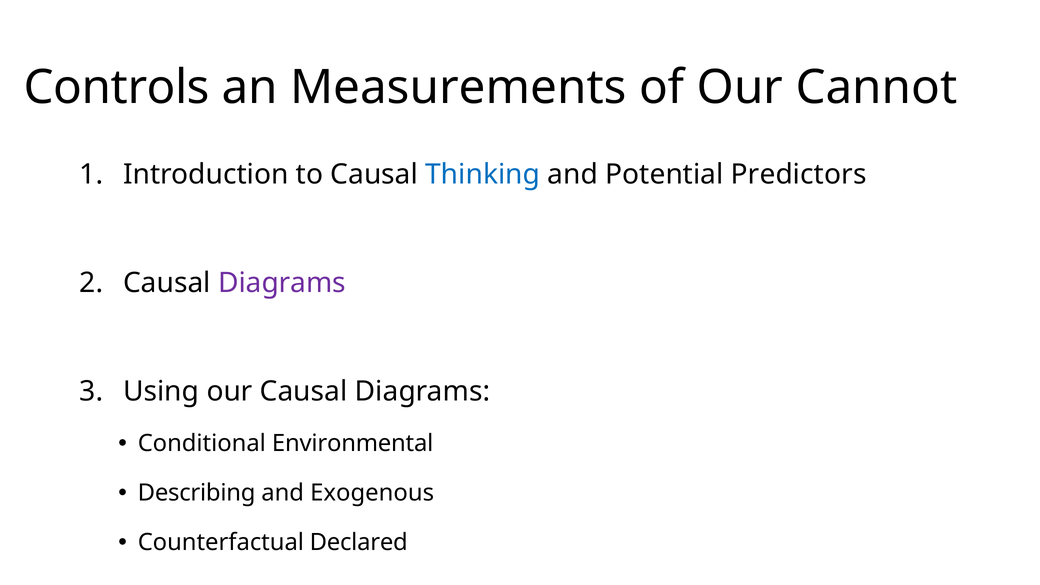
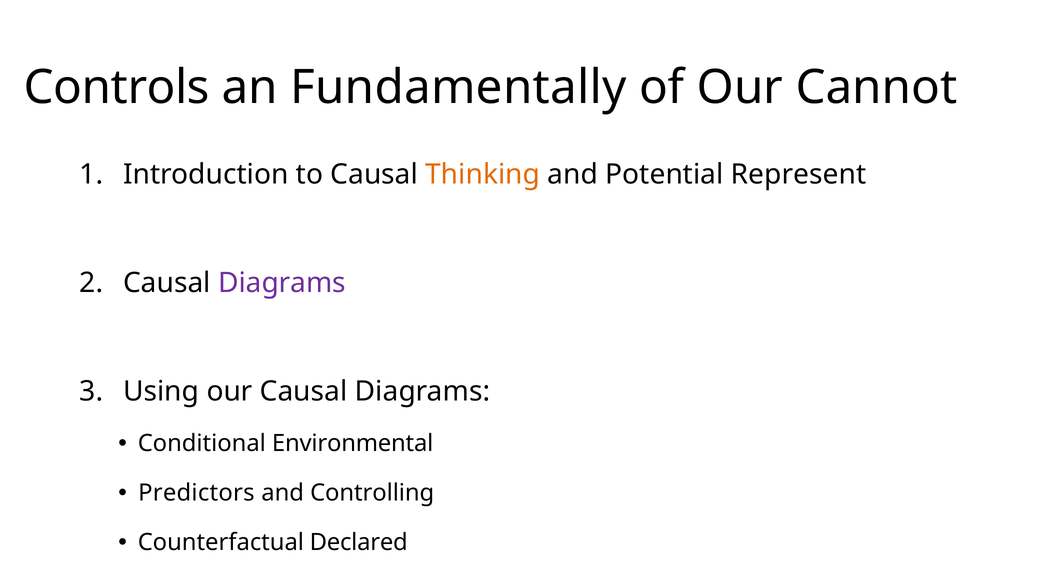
Measurements: Measurements -> Fundamentally (458, 87)
Thinking colour: blue -> orange (483, 175)
Predictors: Predictors -> Represent (799, 175)
Describing: Describing -> Predictors (196, 493)
Exogenous: Exogenous -> Controlling (372, 493)
